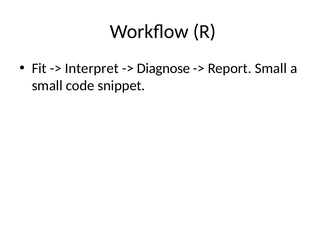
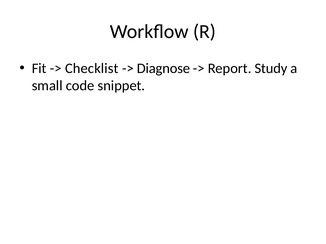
Interpret: Interpret -> Checklist (92, 68)
Report Small: Small -> Study (271, 68)
